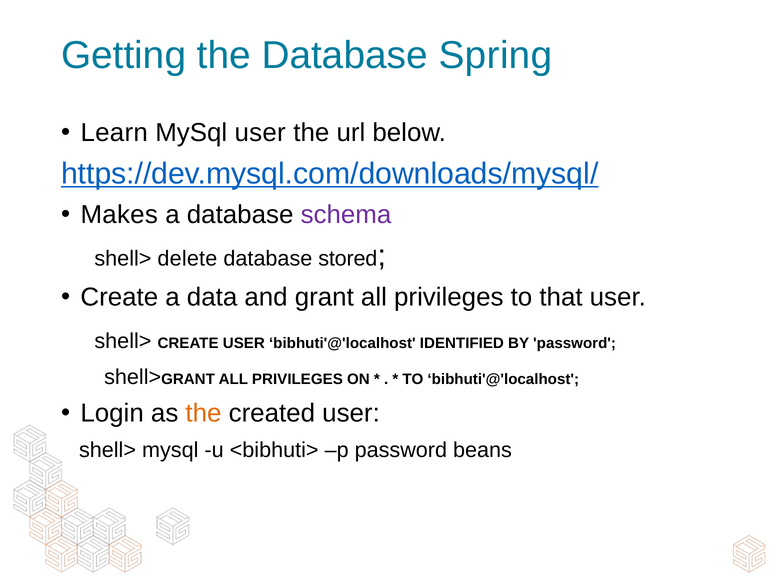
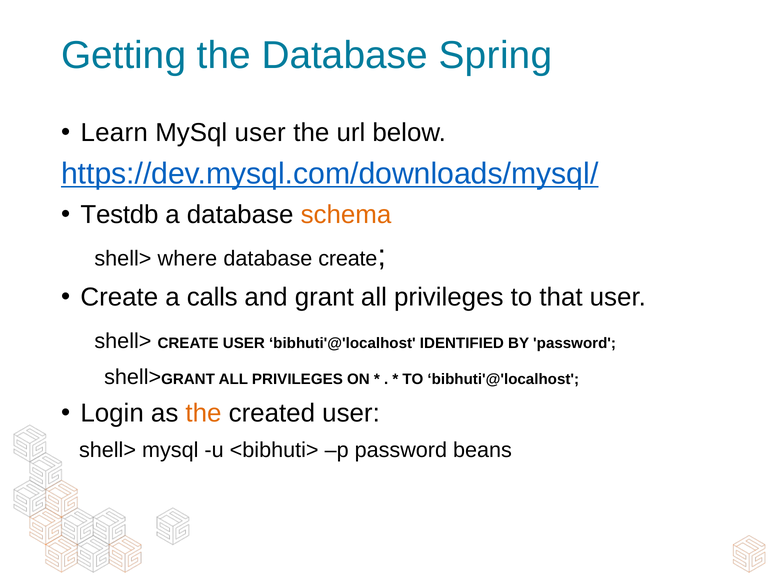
Makes: Makes -> Testdb (119, 215)
schema colour: purple -> orange (346, 215)
delete: delete -> where (187, 259)
database stored: stored -> create (348, 259)
data: data -> calls (212, 297)
